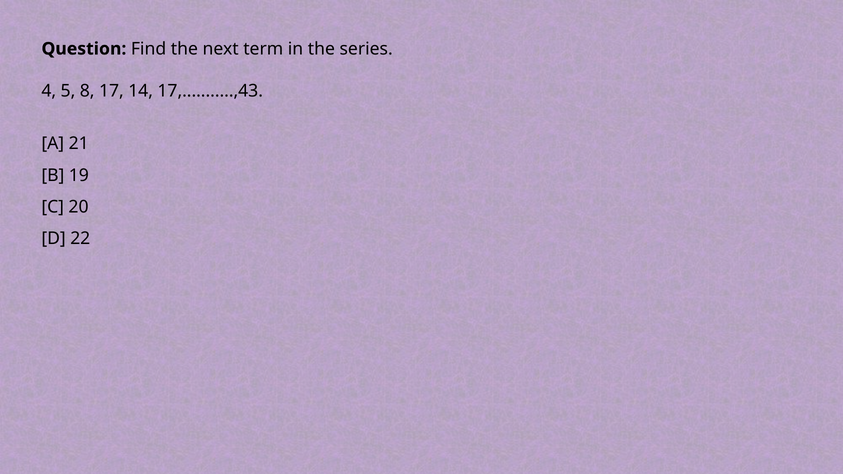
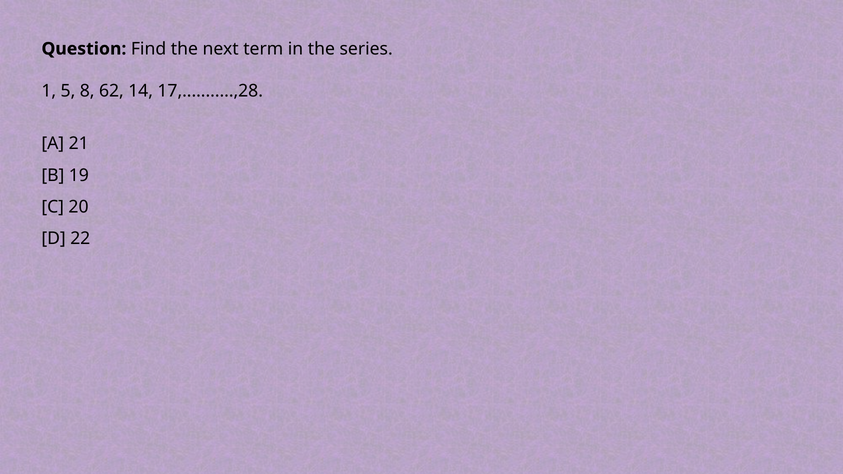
4: 4 -> 1 (49, 91)
17: 17 -> 62 (111, 91)
17,...........,43: 17,...........,43 -> 17,...........,28 (210, 91)
